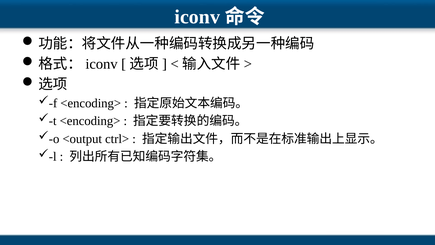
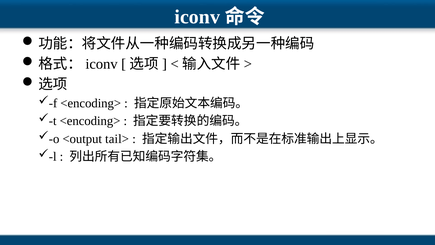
ctrl>: ctrl> -> tail> (117, 139)
